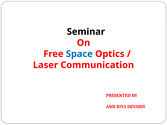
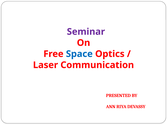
Seminar colour: black -> purple (86, 32)
